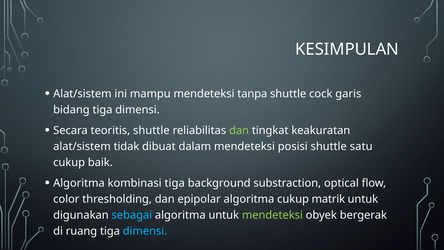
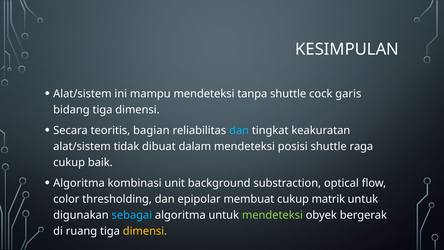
teoritis shuttle: shuttle -> bagian (151, 130)
dan colour: light green -> light blue (239, 130)
satu: satu -> raga (361, 146)
kombinasi tiga: tiga -> unit (175, 183)
epipolar algoritma: algoritma -> membuat (249, 199)
dimensi colour: light blue -> yellow (145, 231)
